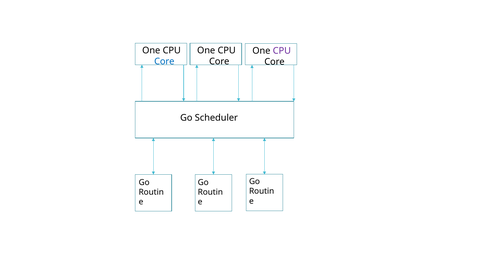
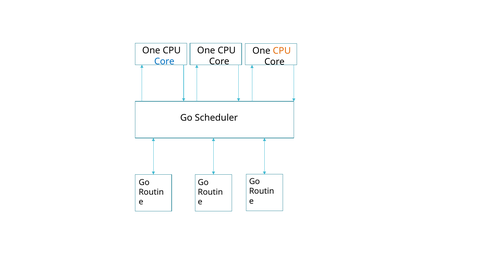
CPU colour: purple -> orange (282, 51)
